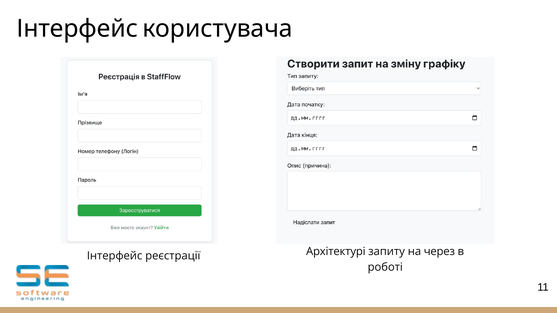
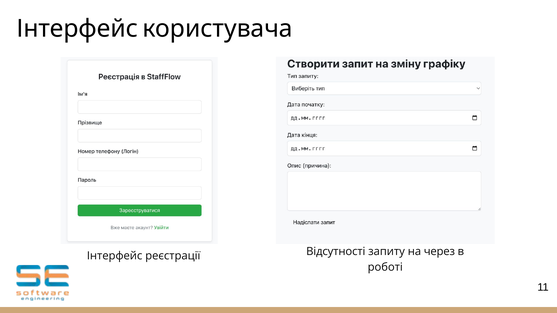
Архітектурі: Архітектурі -> Відсутності (336, 252)
